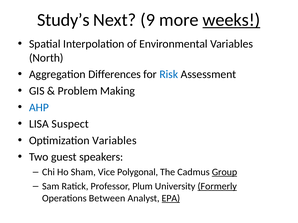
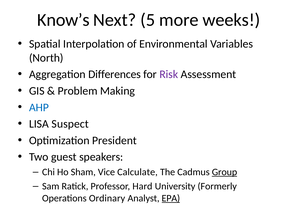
Study’s: Study’s -> Know’s (63, 20)
9: 9 -> 5 (148, 20)
weeks underline: present -> none (231, 20)
Risk colour: blue -> purple (169, 74)
Optimization Variables: Variables -> President (114, 141)
Polygonal: Polygonal -> Calculate (137, 172)
Plum: Plum -> Hard (142, 187)
Formerly underline: present -> none (217, 187)
Between: Between -> Ordinary (107, 199)
